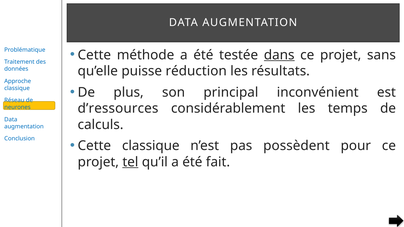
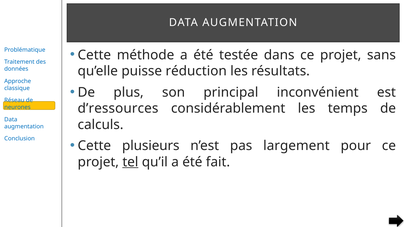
dans underline: present -> none (279, 55)
Cette classique: classique -> plusieurs (151, 146)
possèdent: possèdent -> largement (296, 146)
